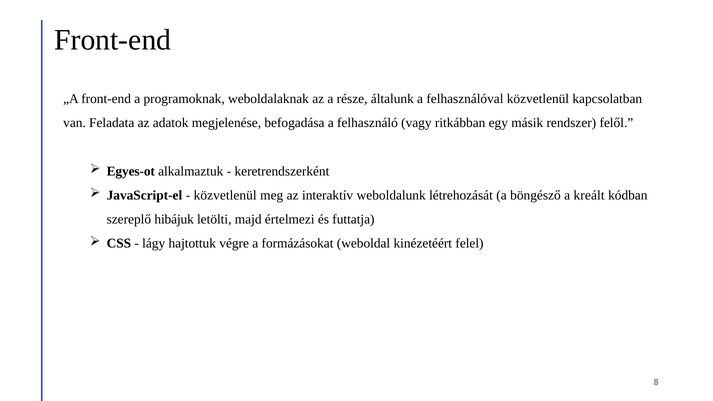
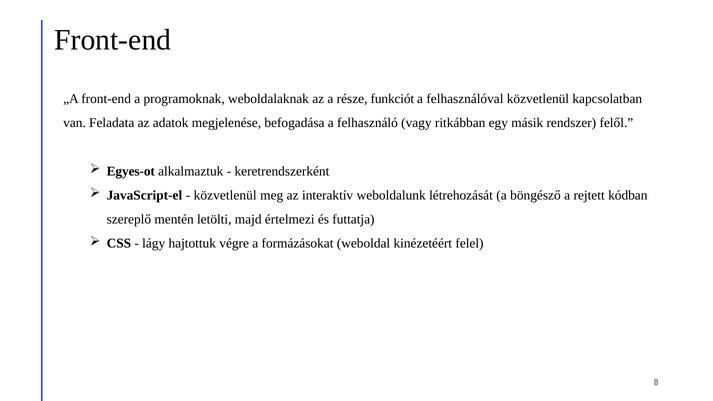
általunk: általunk -> funkciót (392, 99)
kreált: kreált -> rejtett (589, 195)
hibájuk: hibájuk -> mentén (174, 219)
